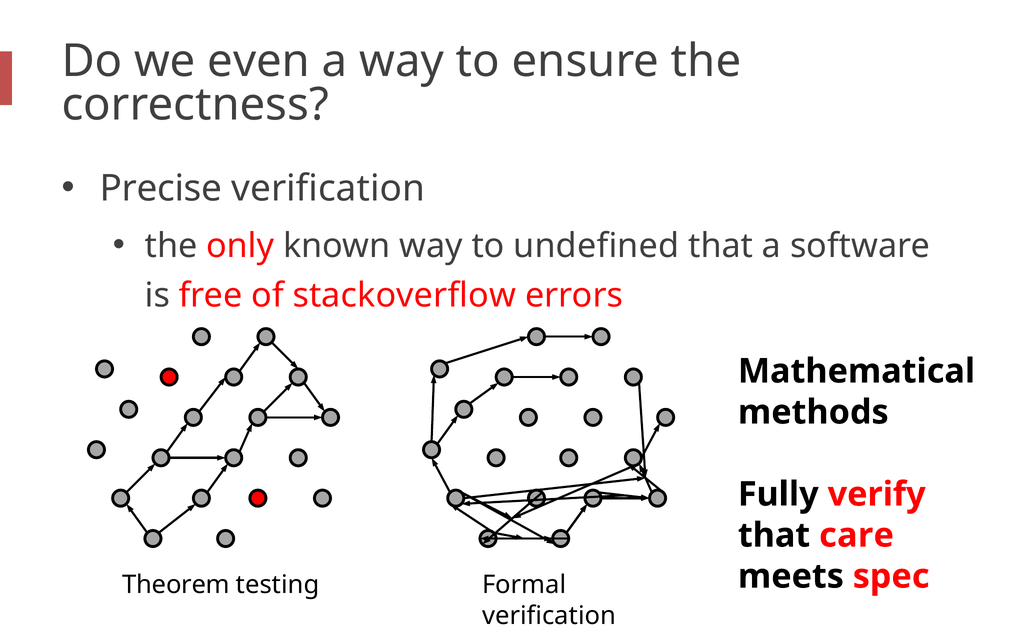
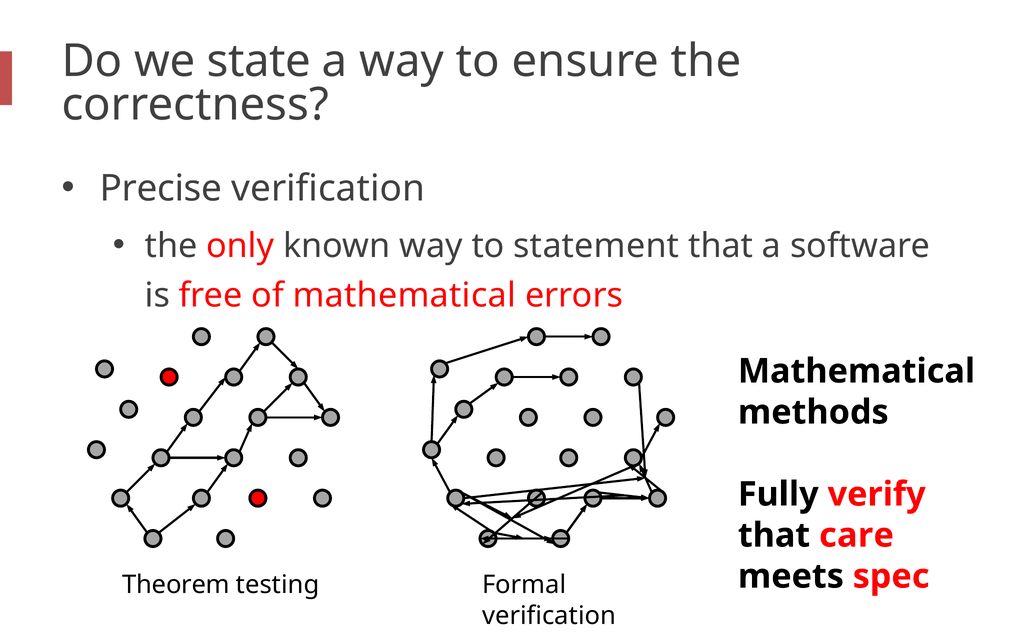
even: even -> state (259, 61)
undefined: undefined -> statement (596, 246)
of stackoverflow: stackoverflow -> mathematical (404, 295)
